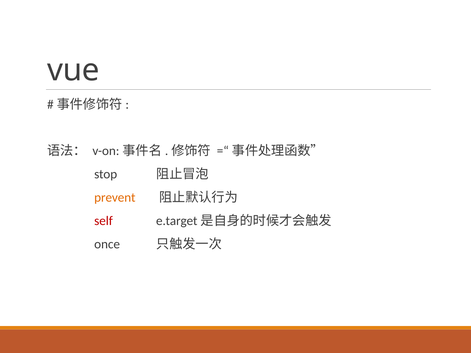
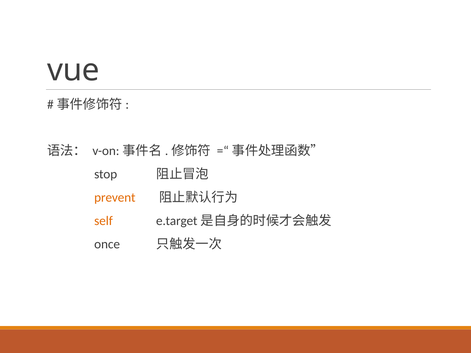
self colour: red -> orange (103, 221)
